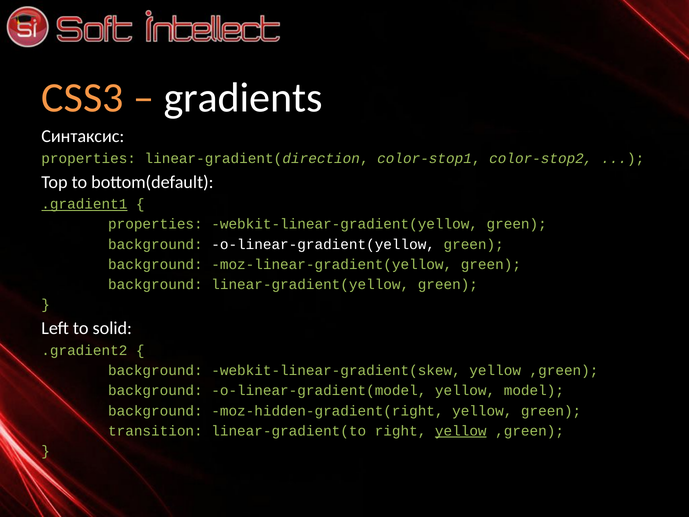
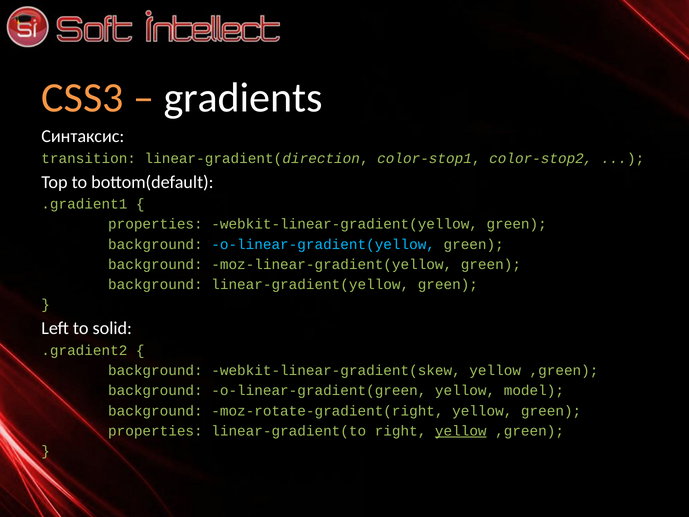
properties: properties -> transition (89, 158)
.gradient1 underline: present -> none (84, 204)
o-linear-gradient(yellow colour: white -> light blue (323, 244)
o-linear-gradient(model: o-linear-gradient(model -> o-linear-gradient(green (319, 390)
moz-hidden-gradient(right: moz-hidden-gradient(right -> moz-rotate-gradient(right (327, 411)
transition: transition -> properties (155, 431)
